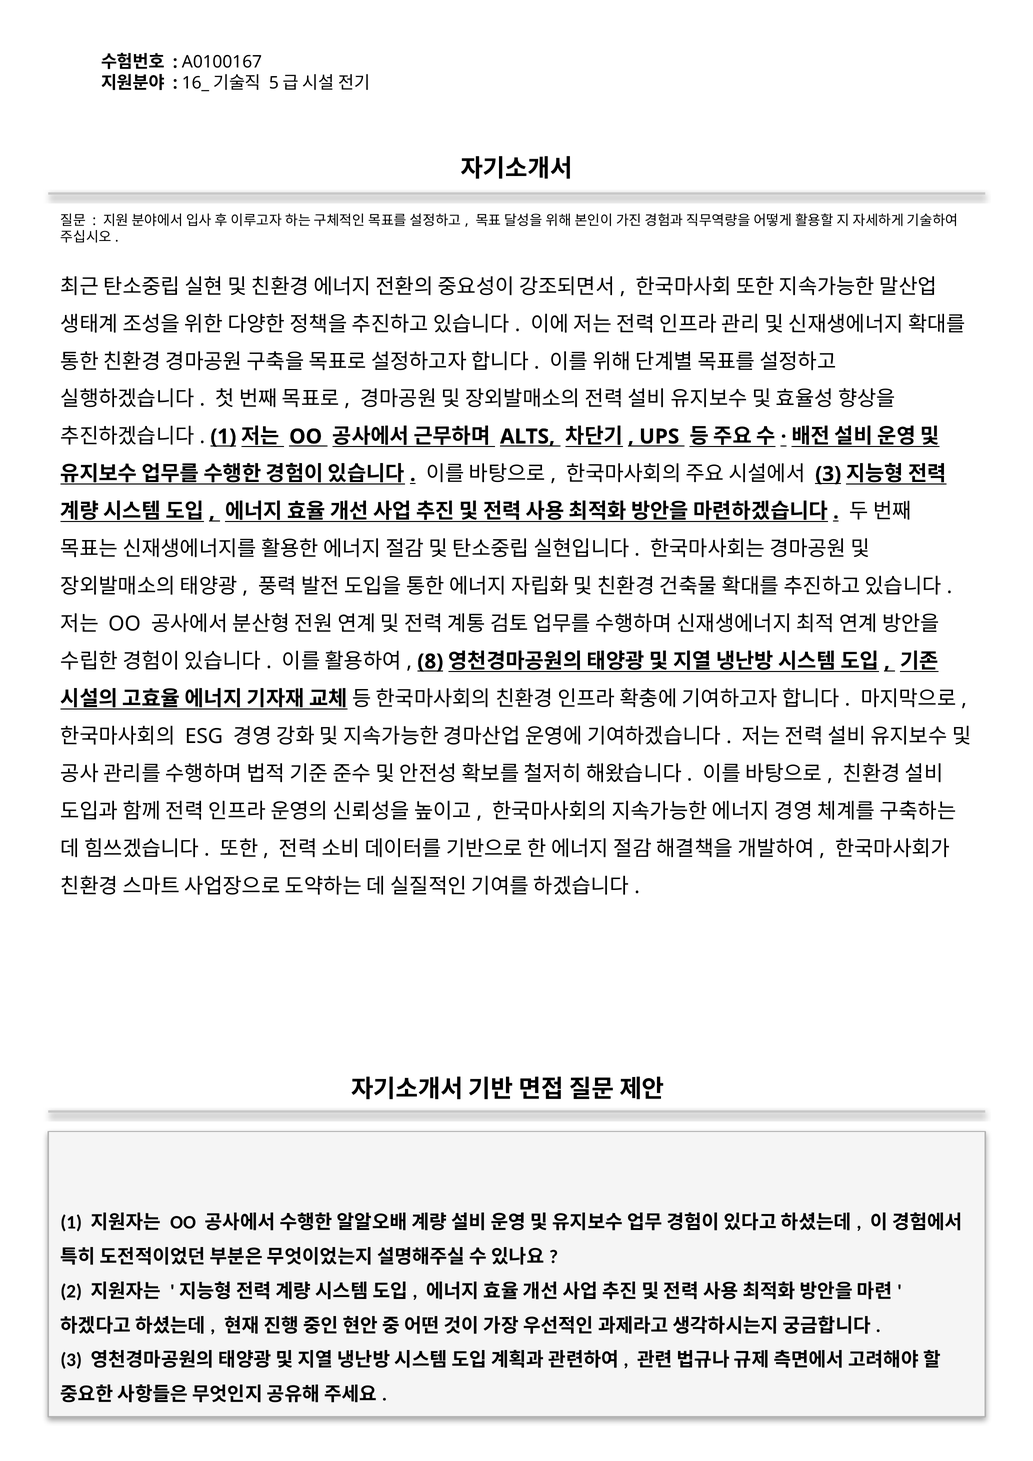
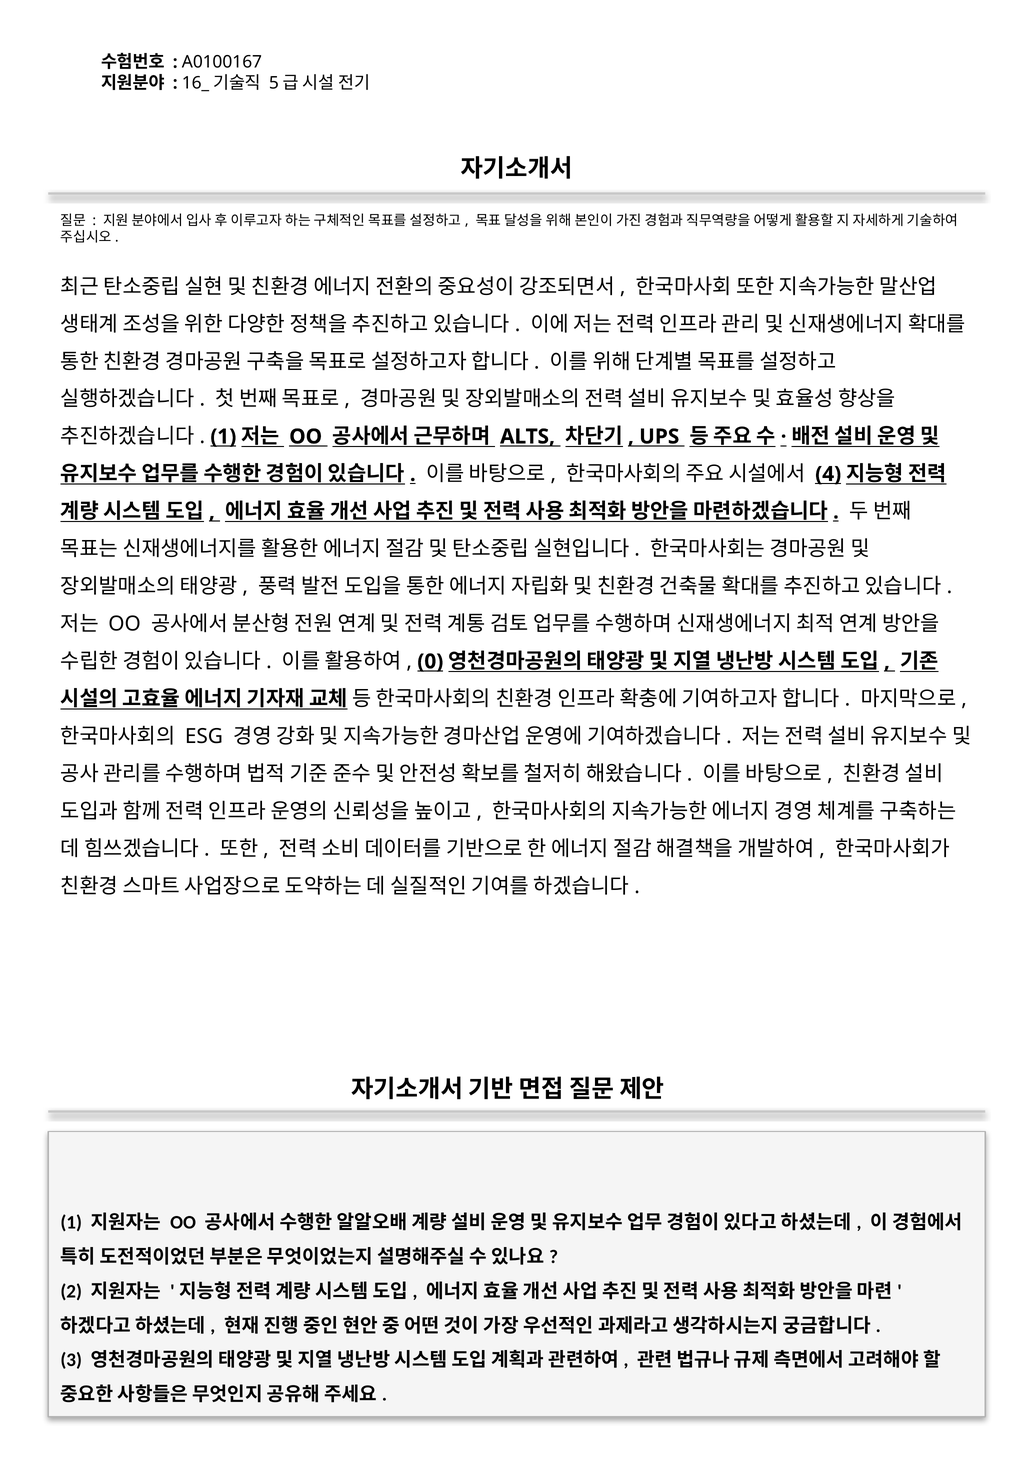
3: 3 -> 4 (828, 474)
8: 8 -> 0 (430, 662)
